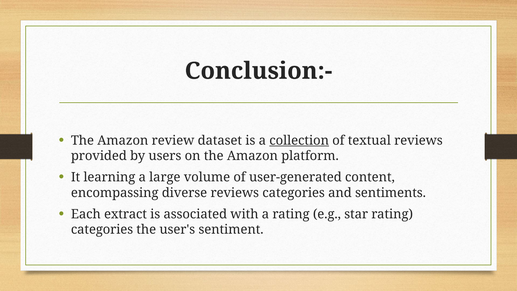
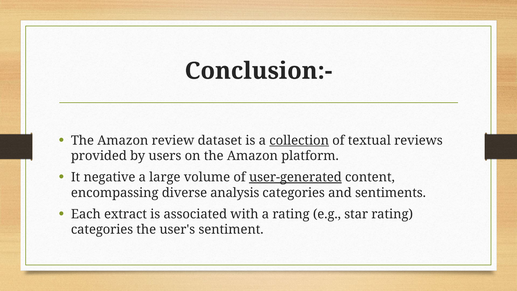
learning: learning -> negative (109, 177)
user-generated underline: none -> present (295, 177)
diverse reviews: reviews -> analysis (235, 193)
